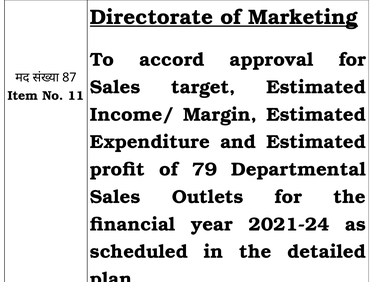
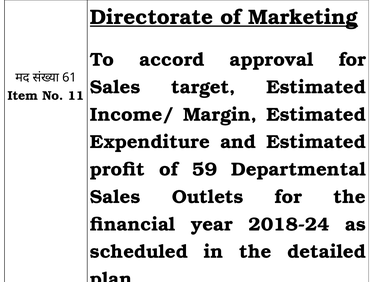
87: 87 -> 61 (69, 78)
79: 79 -> 59 (205, 169)
2021-24: 2021-24 -> 2018-24 (289, 224)
